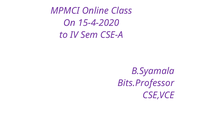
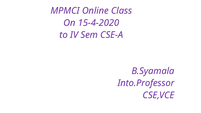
Bits.Professor: Bits.Professor -> Into.Professor (146, 83)
